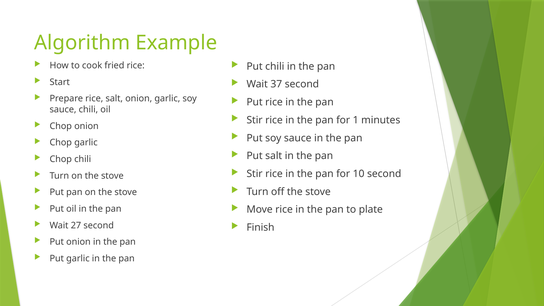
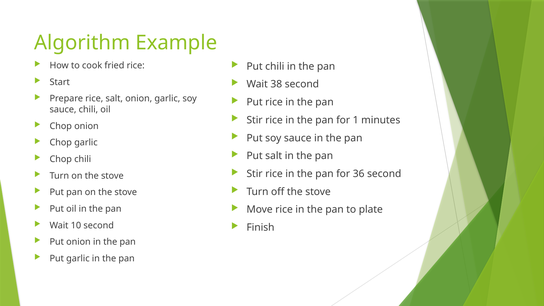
37: 37 -> 38 (276, 84)
10: 10 -> 36 (359, 174)
27: 27 -> 10 (76, 225)
